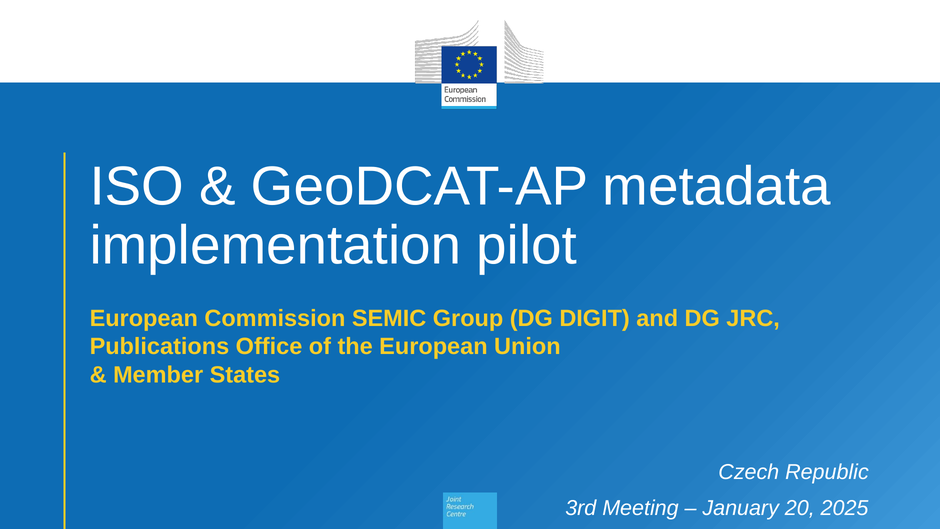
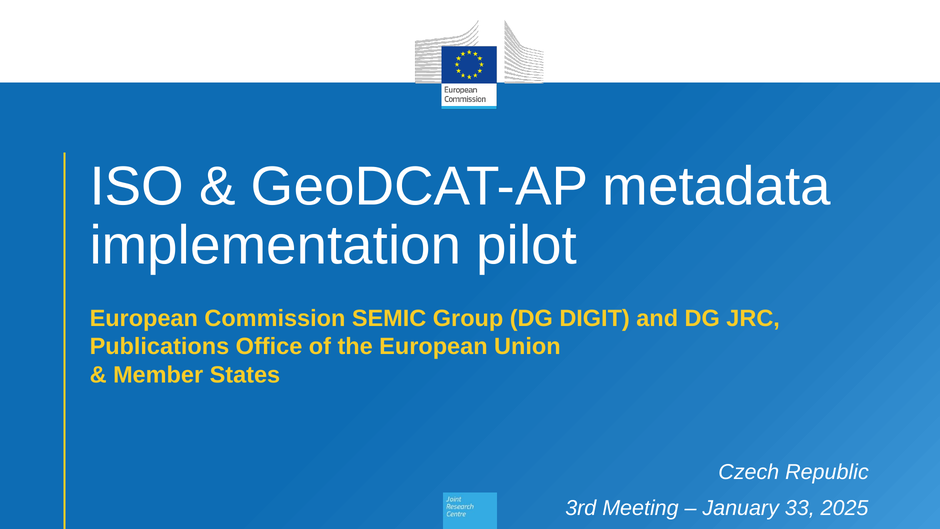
20: 20 -> 33 (800, 508)
